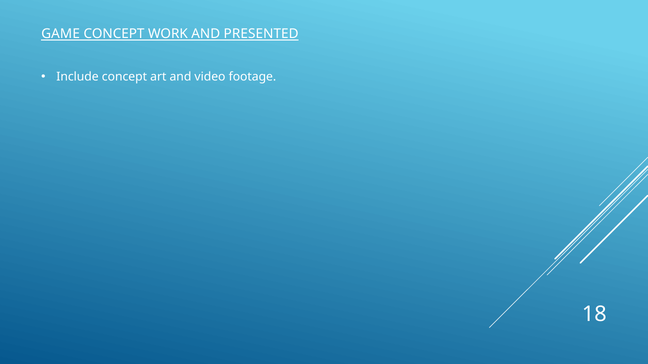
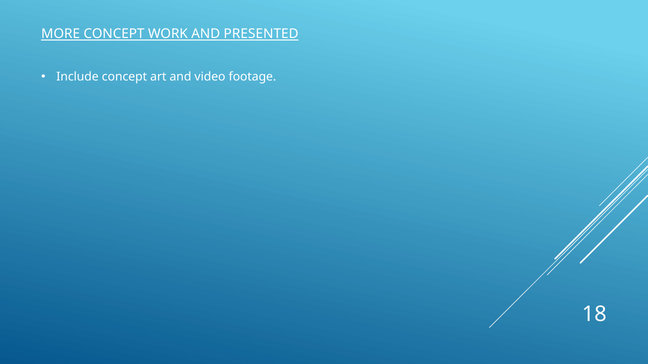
GAME: GAME -> MORE (61, 34)
